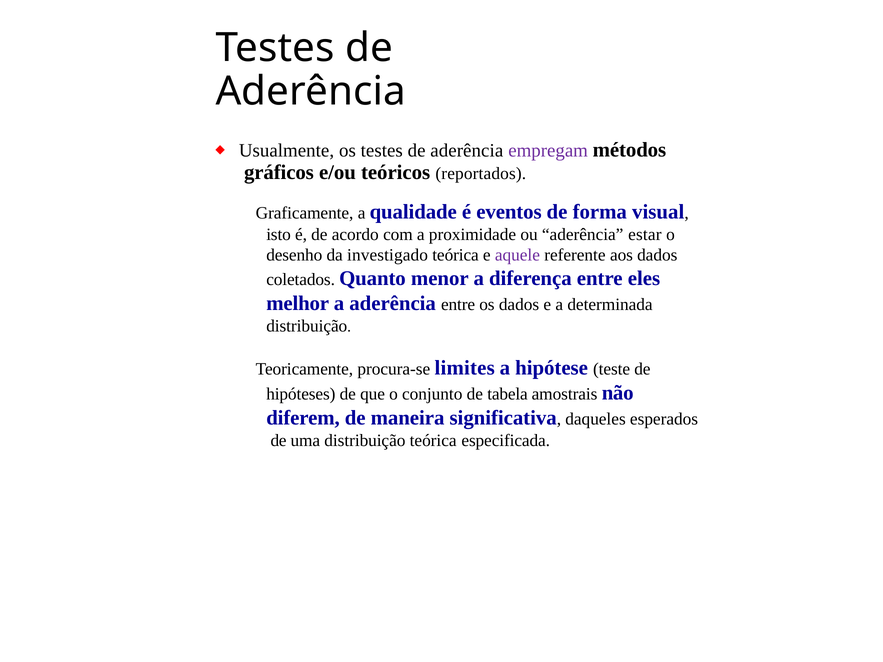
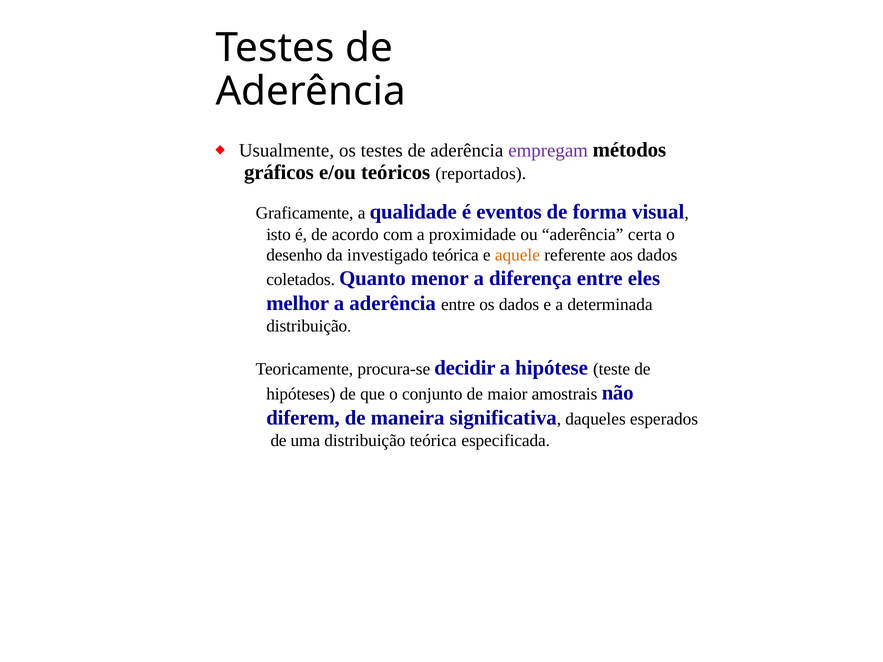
estar: estar -> certa (645, 235)
aquele colour: purple -> orange (517, 255)
limites: limites -> decidir (465, 368)
tabela: tabela -> maior (507, 394)
